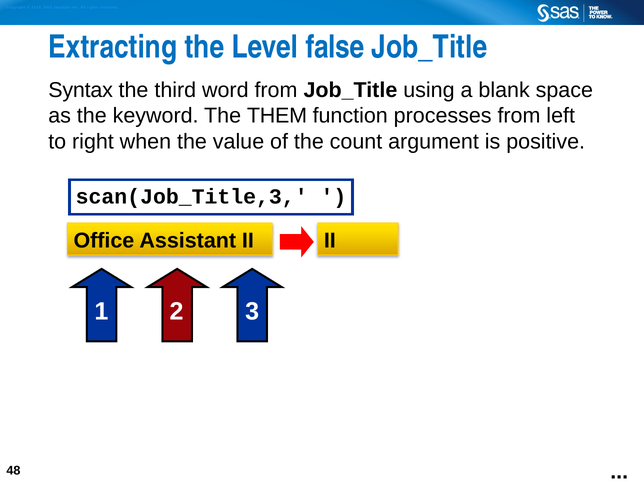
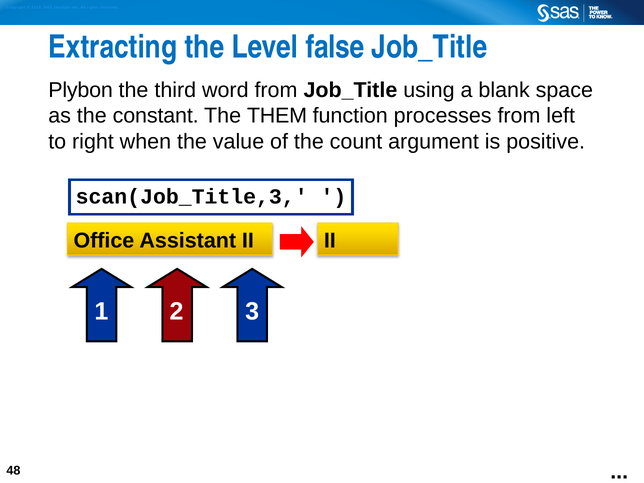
Syntax: Syntax -> Plybon (81, 90)
keyword: keyword -> constant (156, 116)
